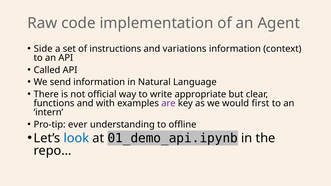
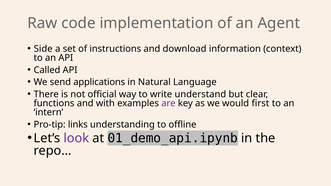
variations: variations -> download (185, 49)
send information: information -> applications (99, 82)
appropriate: appropriate -> understand (200, 94)
ever: ever -> links (78, 125)
look colour: blue -> purple (76, 138)
